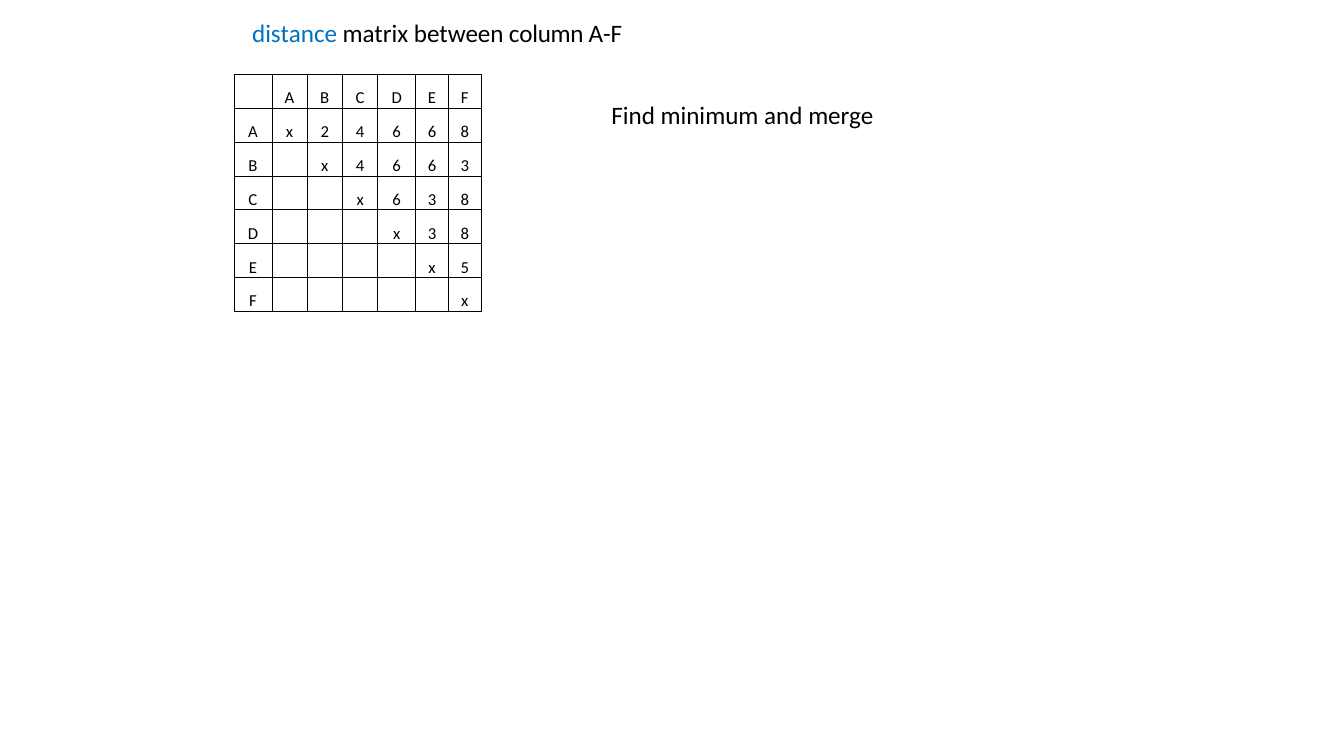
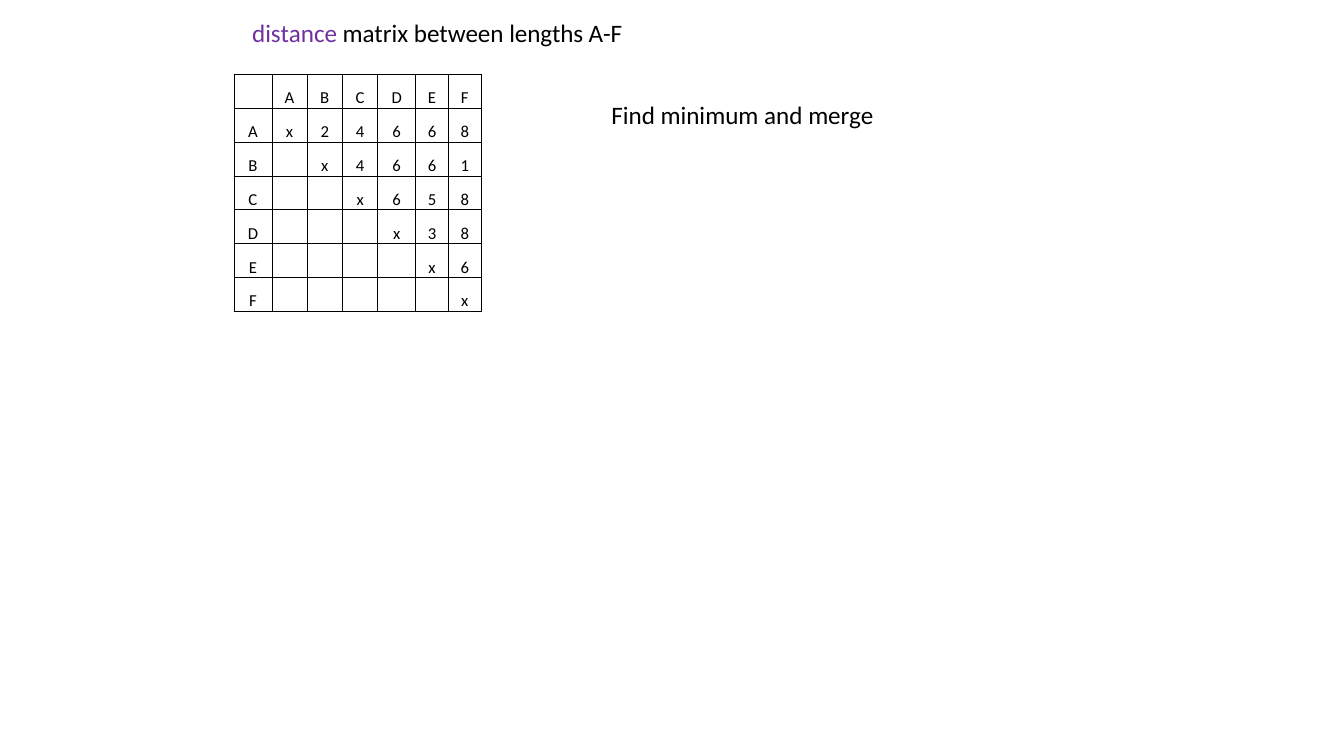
distance colour: blue -> purple (295, 34)
column: column -> lengths (546, 34)
6 6 3: 3 -> 1 (465, 166)
x 6 3: 3 -> 5 (432, 200)
E x 5: 5 -> 6 (465, 268)
